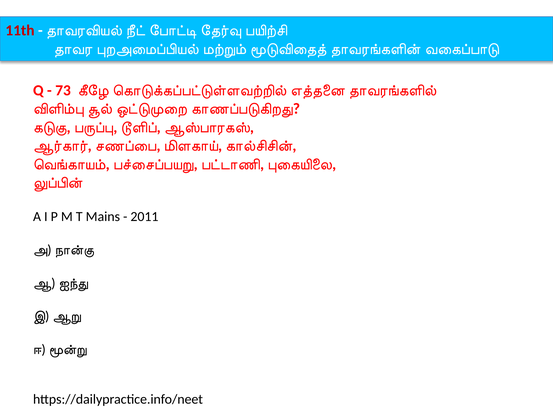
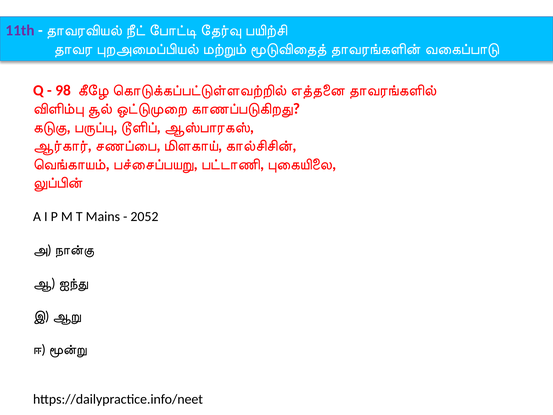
11th colour: red -> purple (20, 31)
73: 73 -> 98 (63, 90)
2011: 2011 -> 2052 (144, 217)
